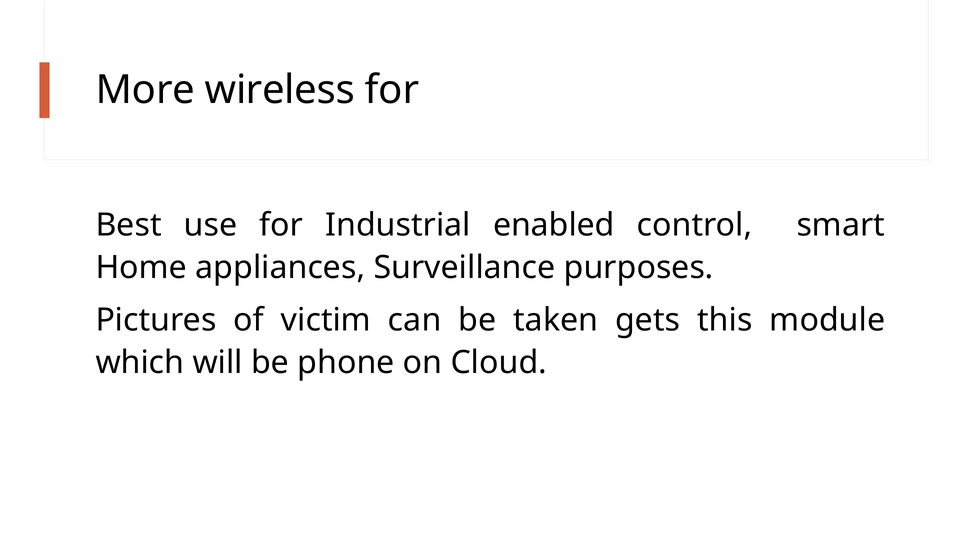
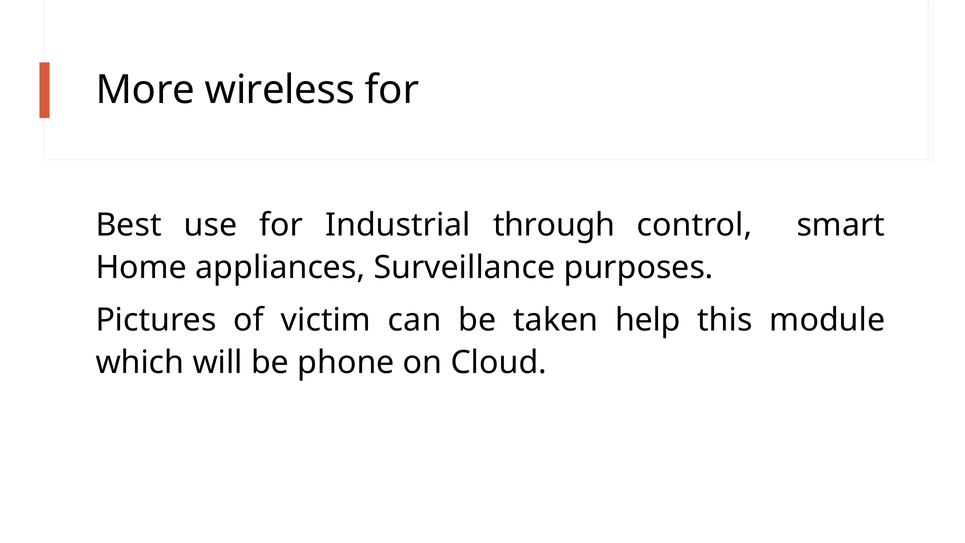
enabled: enabled -> through (554, 225)
gets: gets -> help (648, 320)
